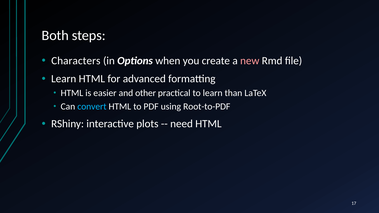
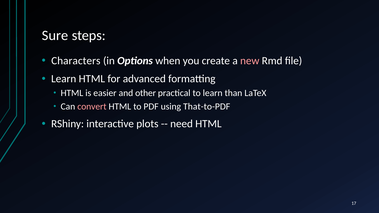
Both: Both -> Sure (55, 35)
convert colour: light blue -> pink (92, 107)
Root-to-PDF: Root-to-PDF -> That-to-PDF (207, 107)
